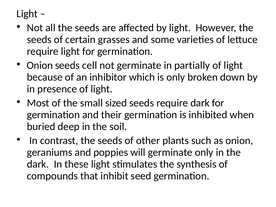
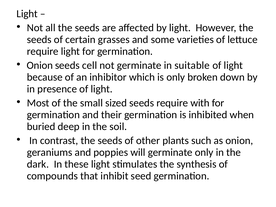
partially: partially -> suitable (192, 65)
require dark: dark -> with (200, 103)
